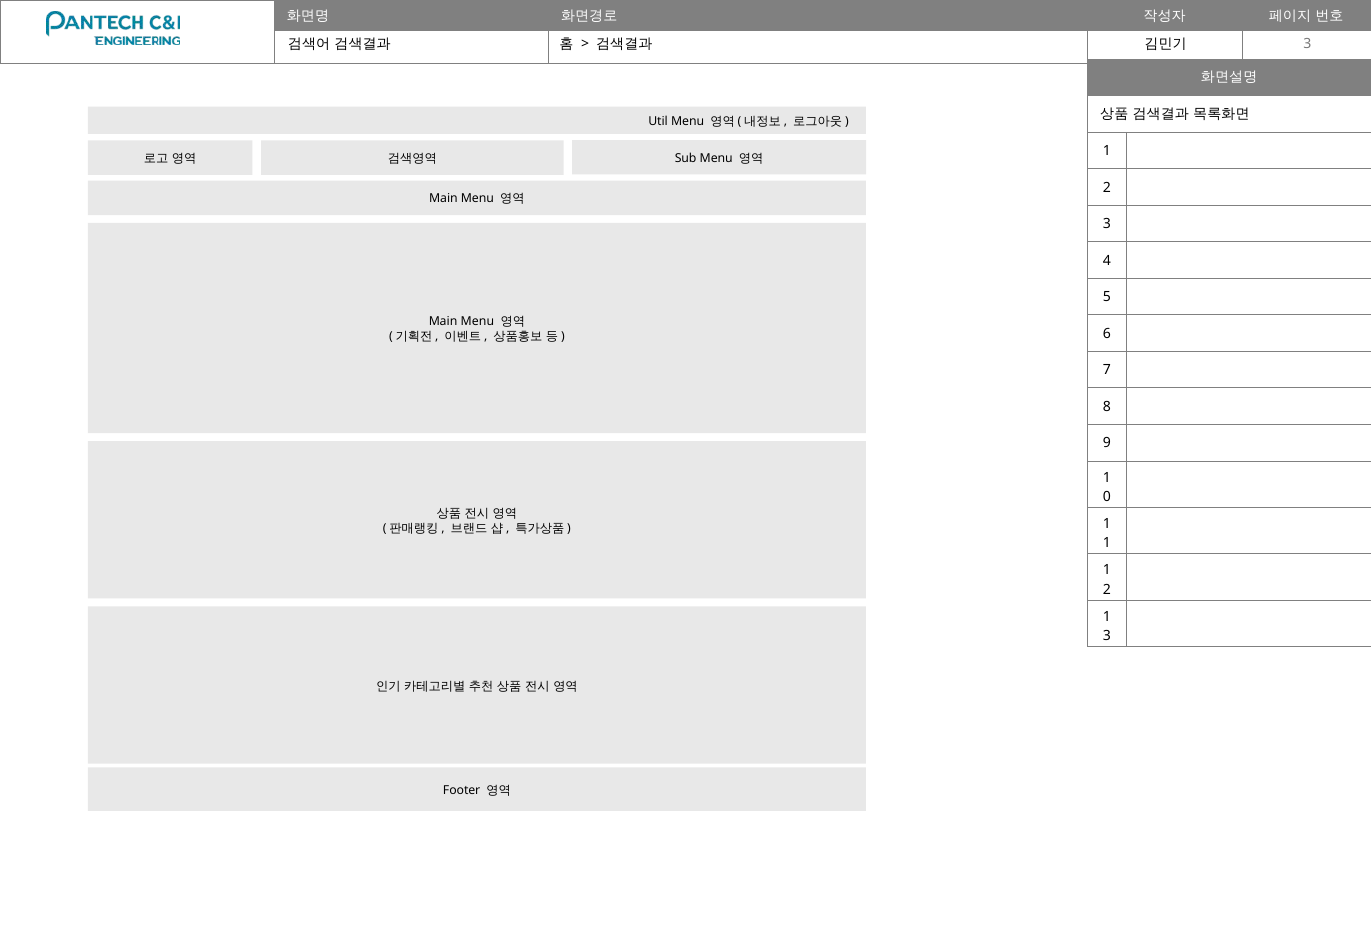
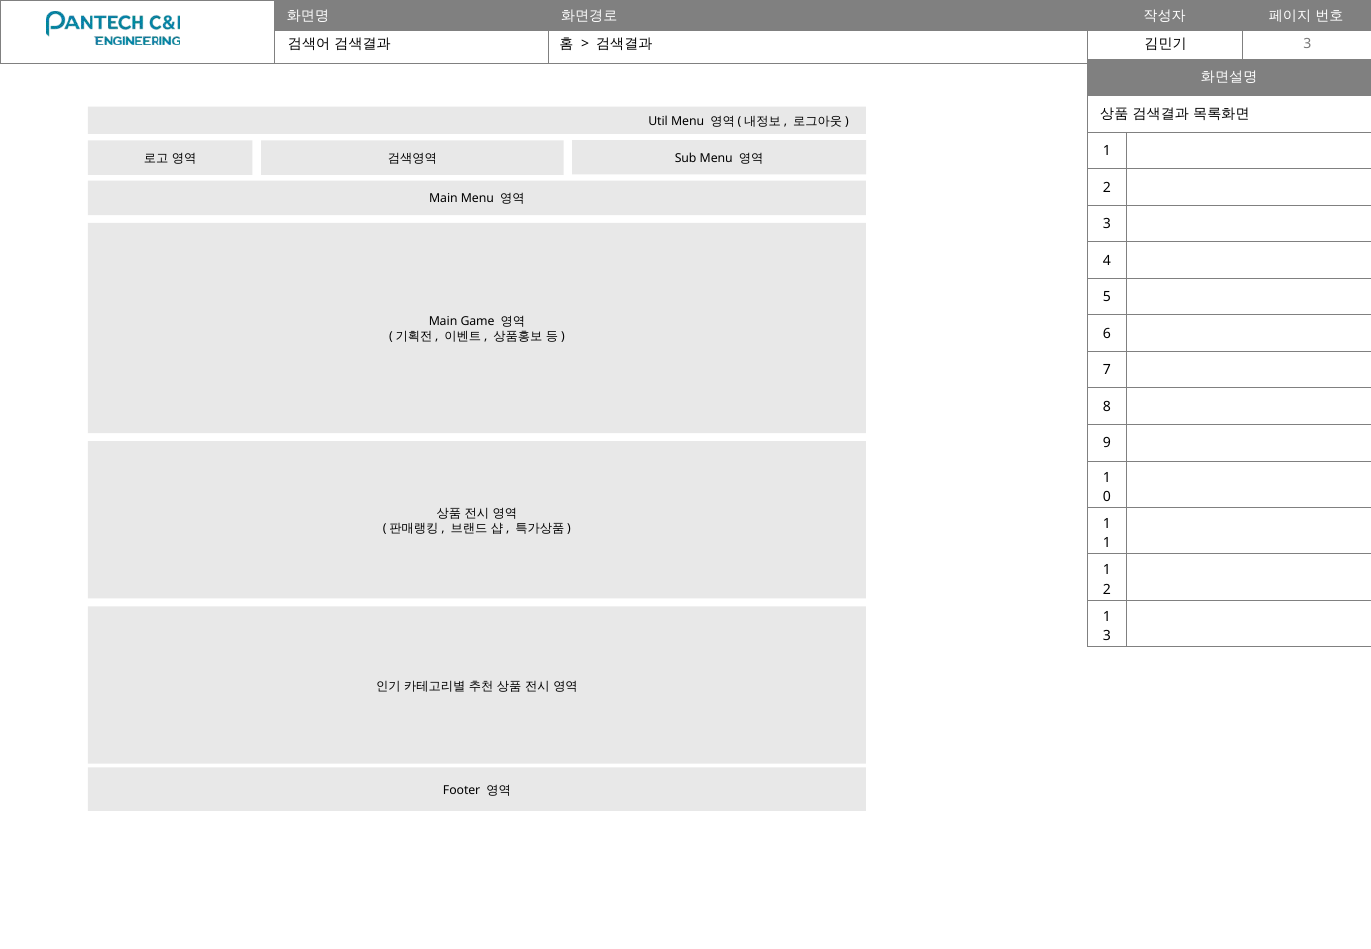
Menu: Menu -> Game (478, 322)
